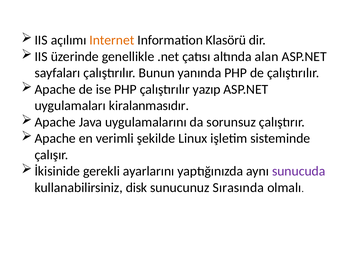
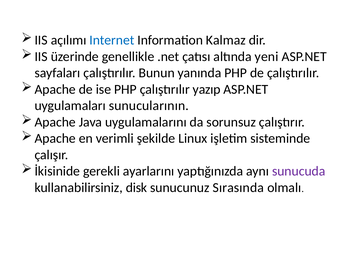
Internet colour: orange -> blue (112, 40)
Klasörü: Klasörü -> Kalmaz (226, 40)
alan: alan -> yeni (267, 57)
kiralanmasıdır: kiralanmasıdır -> sunucularının (149, 106)
